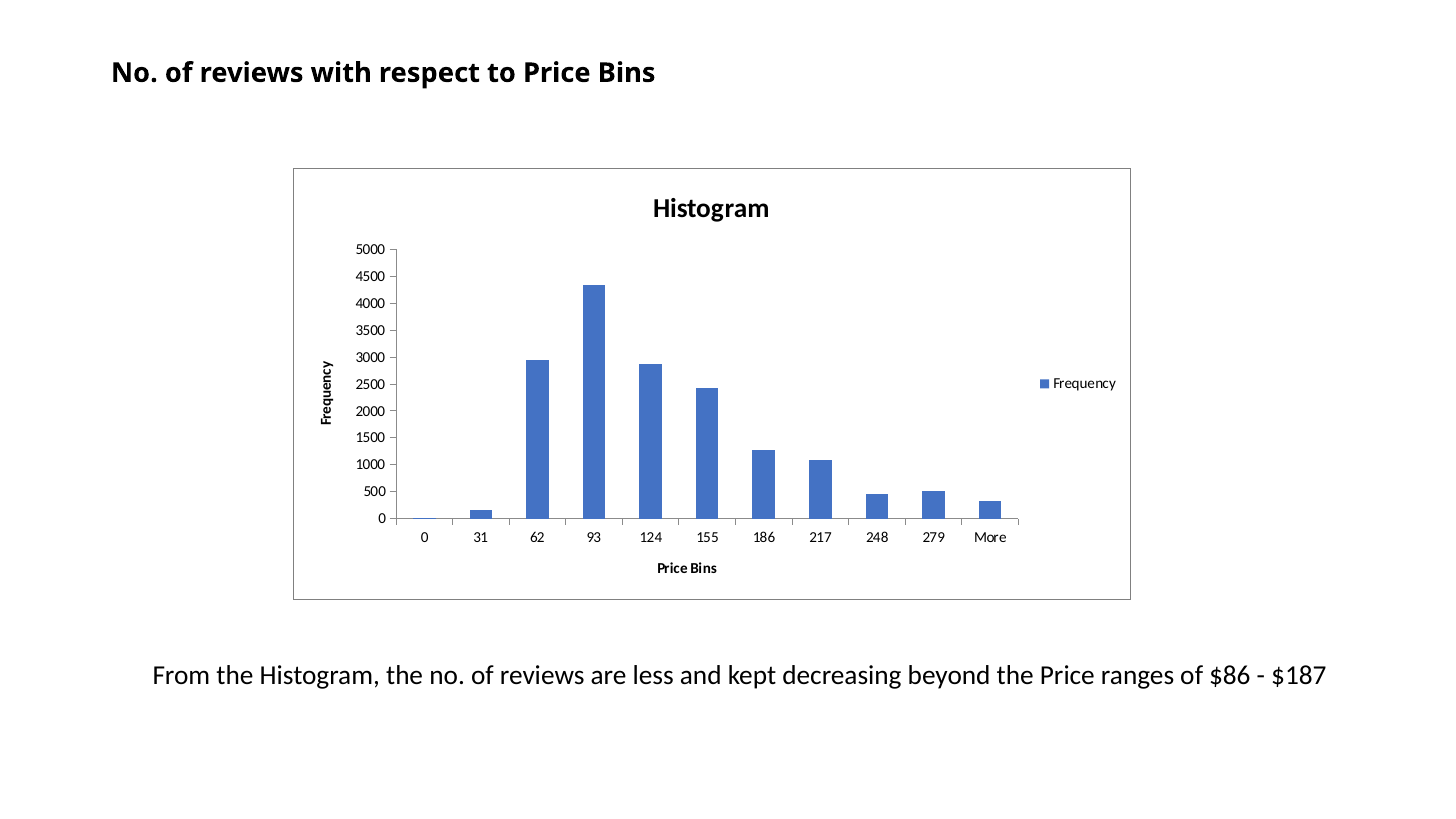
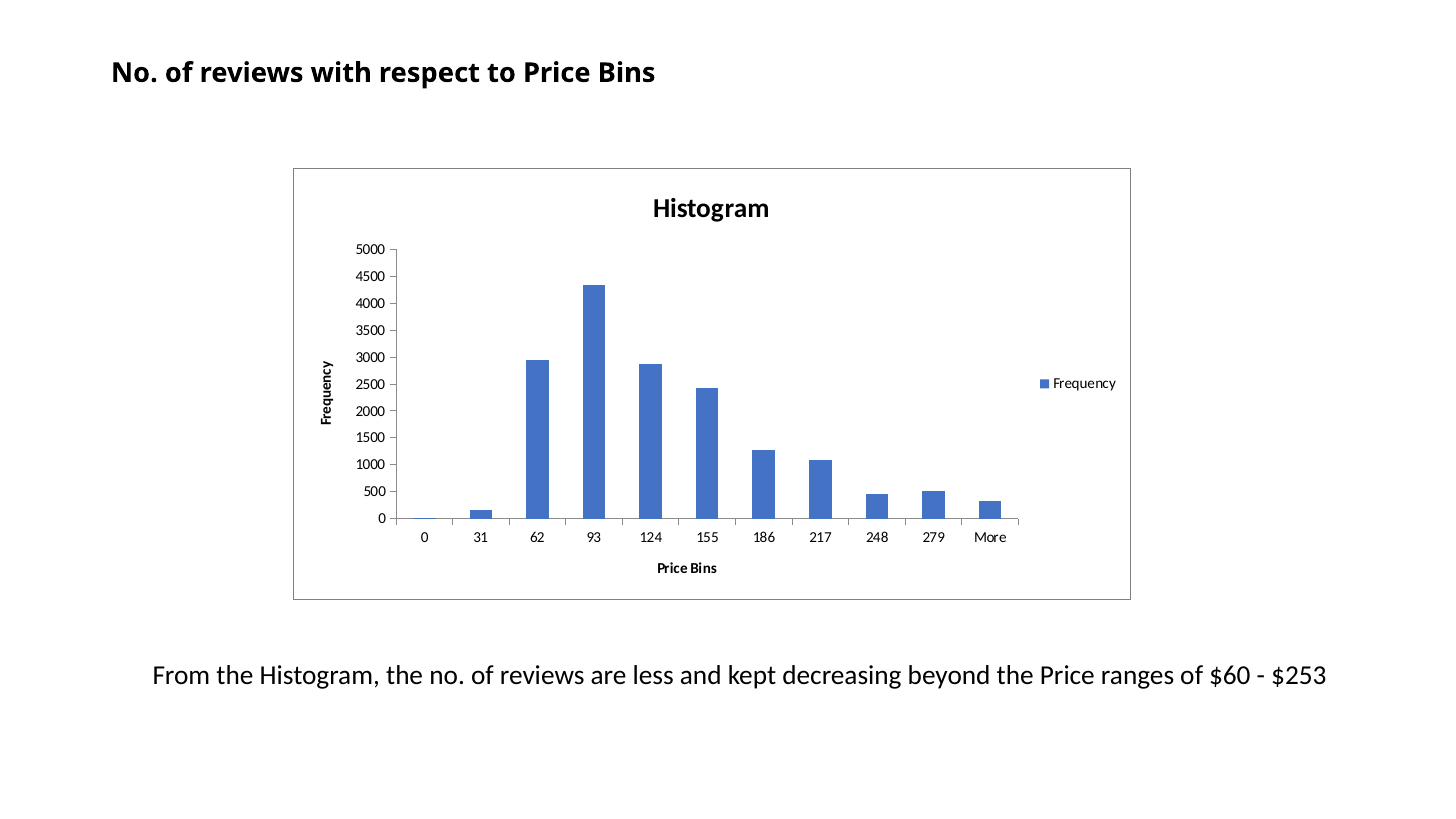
$86: $86 -> $60 (1230, 676)
$187: $187 -> $253 (1299, 676)
